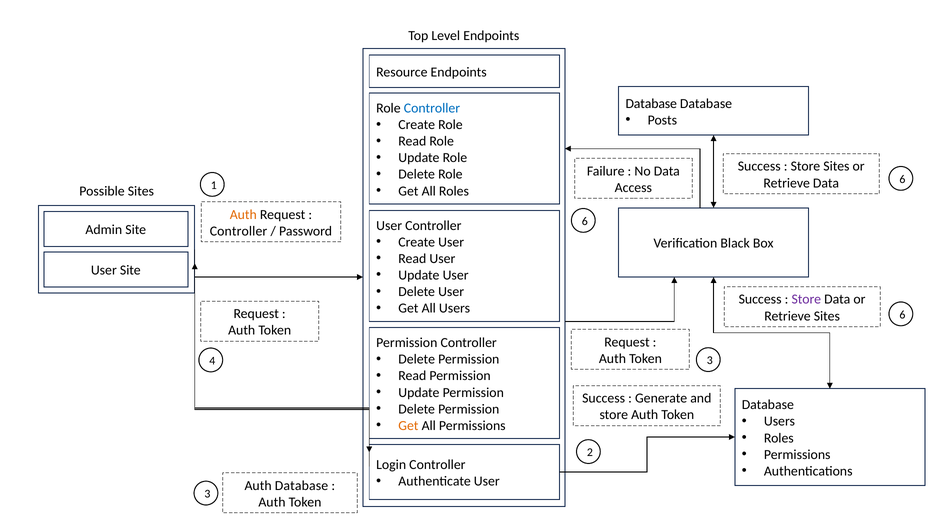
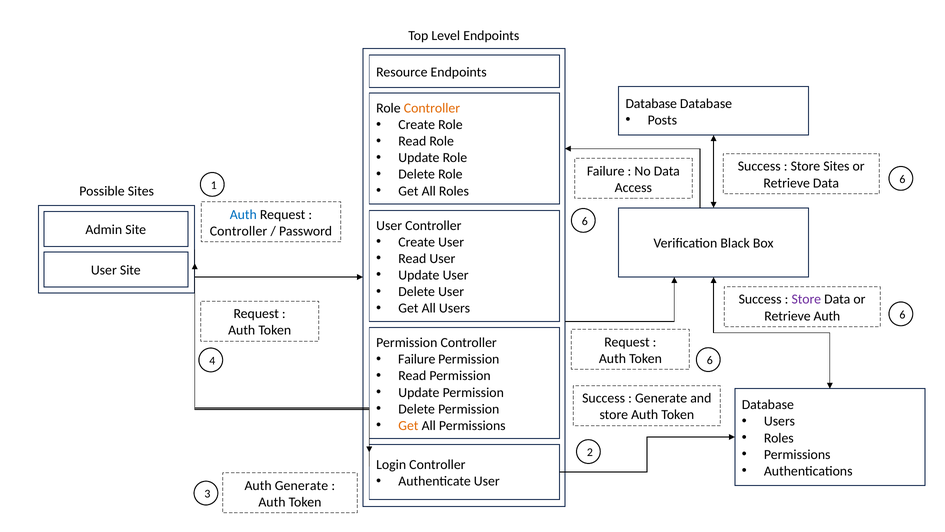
Controller colour: blue -> orange (432, 108)
Auth colour: orange -> blue (243, 214)
Retrieve Sites: Sites -> Auth (827, 316)
Delete: Delete -> Failure (417, 359)
4 3: 3 -> 6 (710, 360)
Auth Database: Database -> Generate (301, 485)
